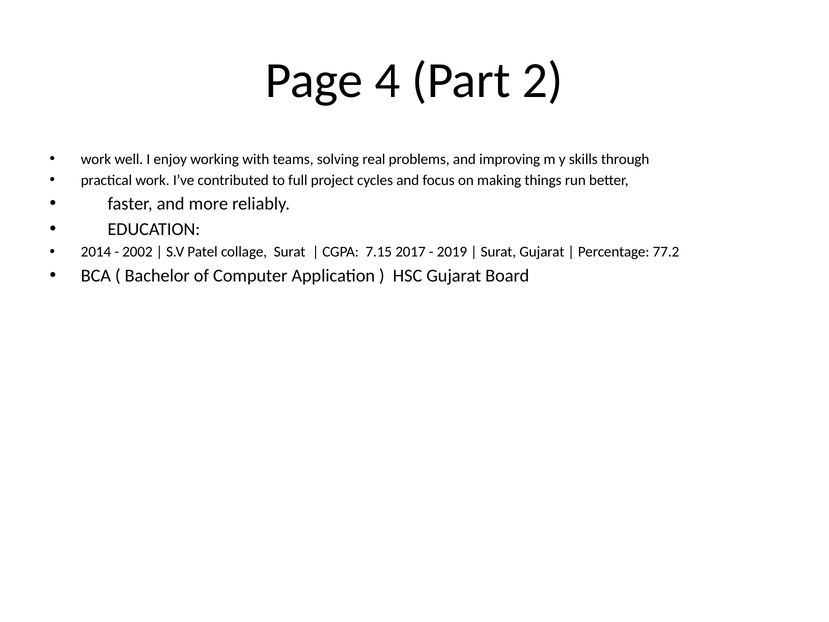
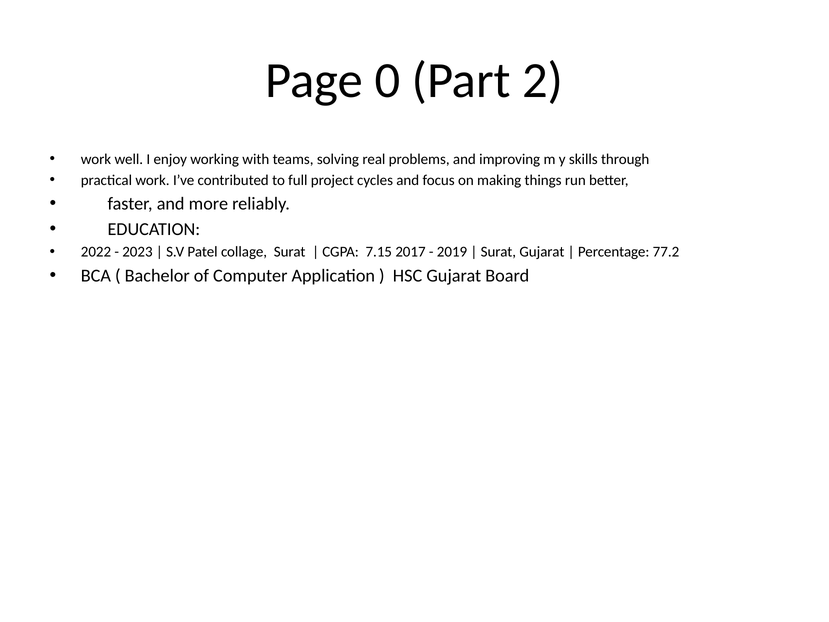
4: 4 -> 0 (387, 80)
2014: 2014 -> 2022 (96, 252)
2002: 2002 -> 2023 (137, 252)
